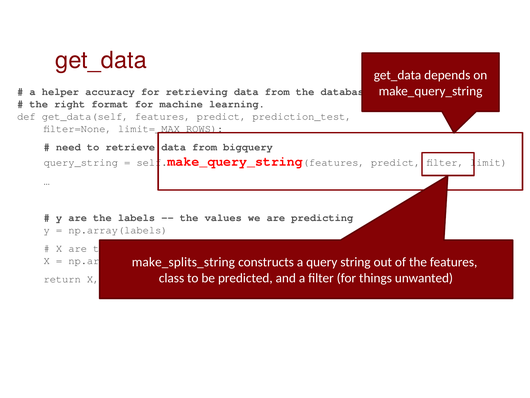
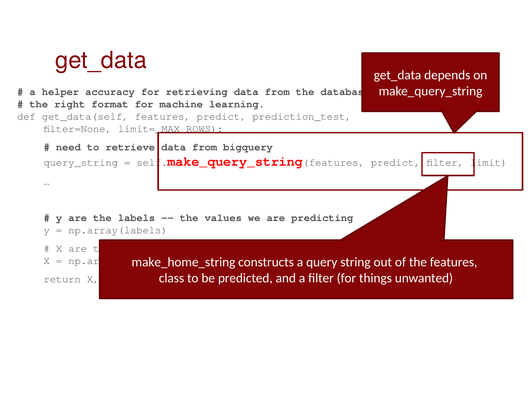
make_splits_string: make_splits_string -> make_home_string (183, 262)
